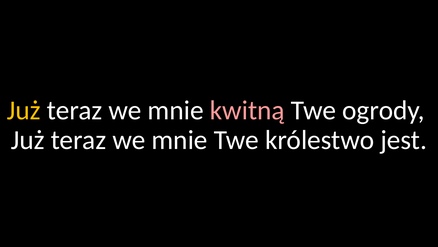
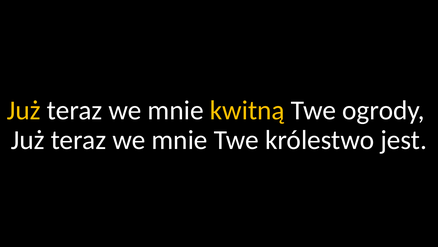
kwitną colour: pink -> yellow (247, 110)
